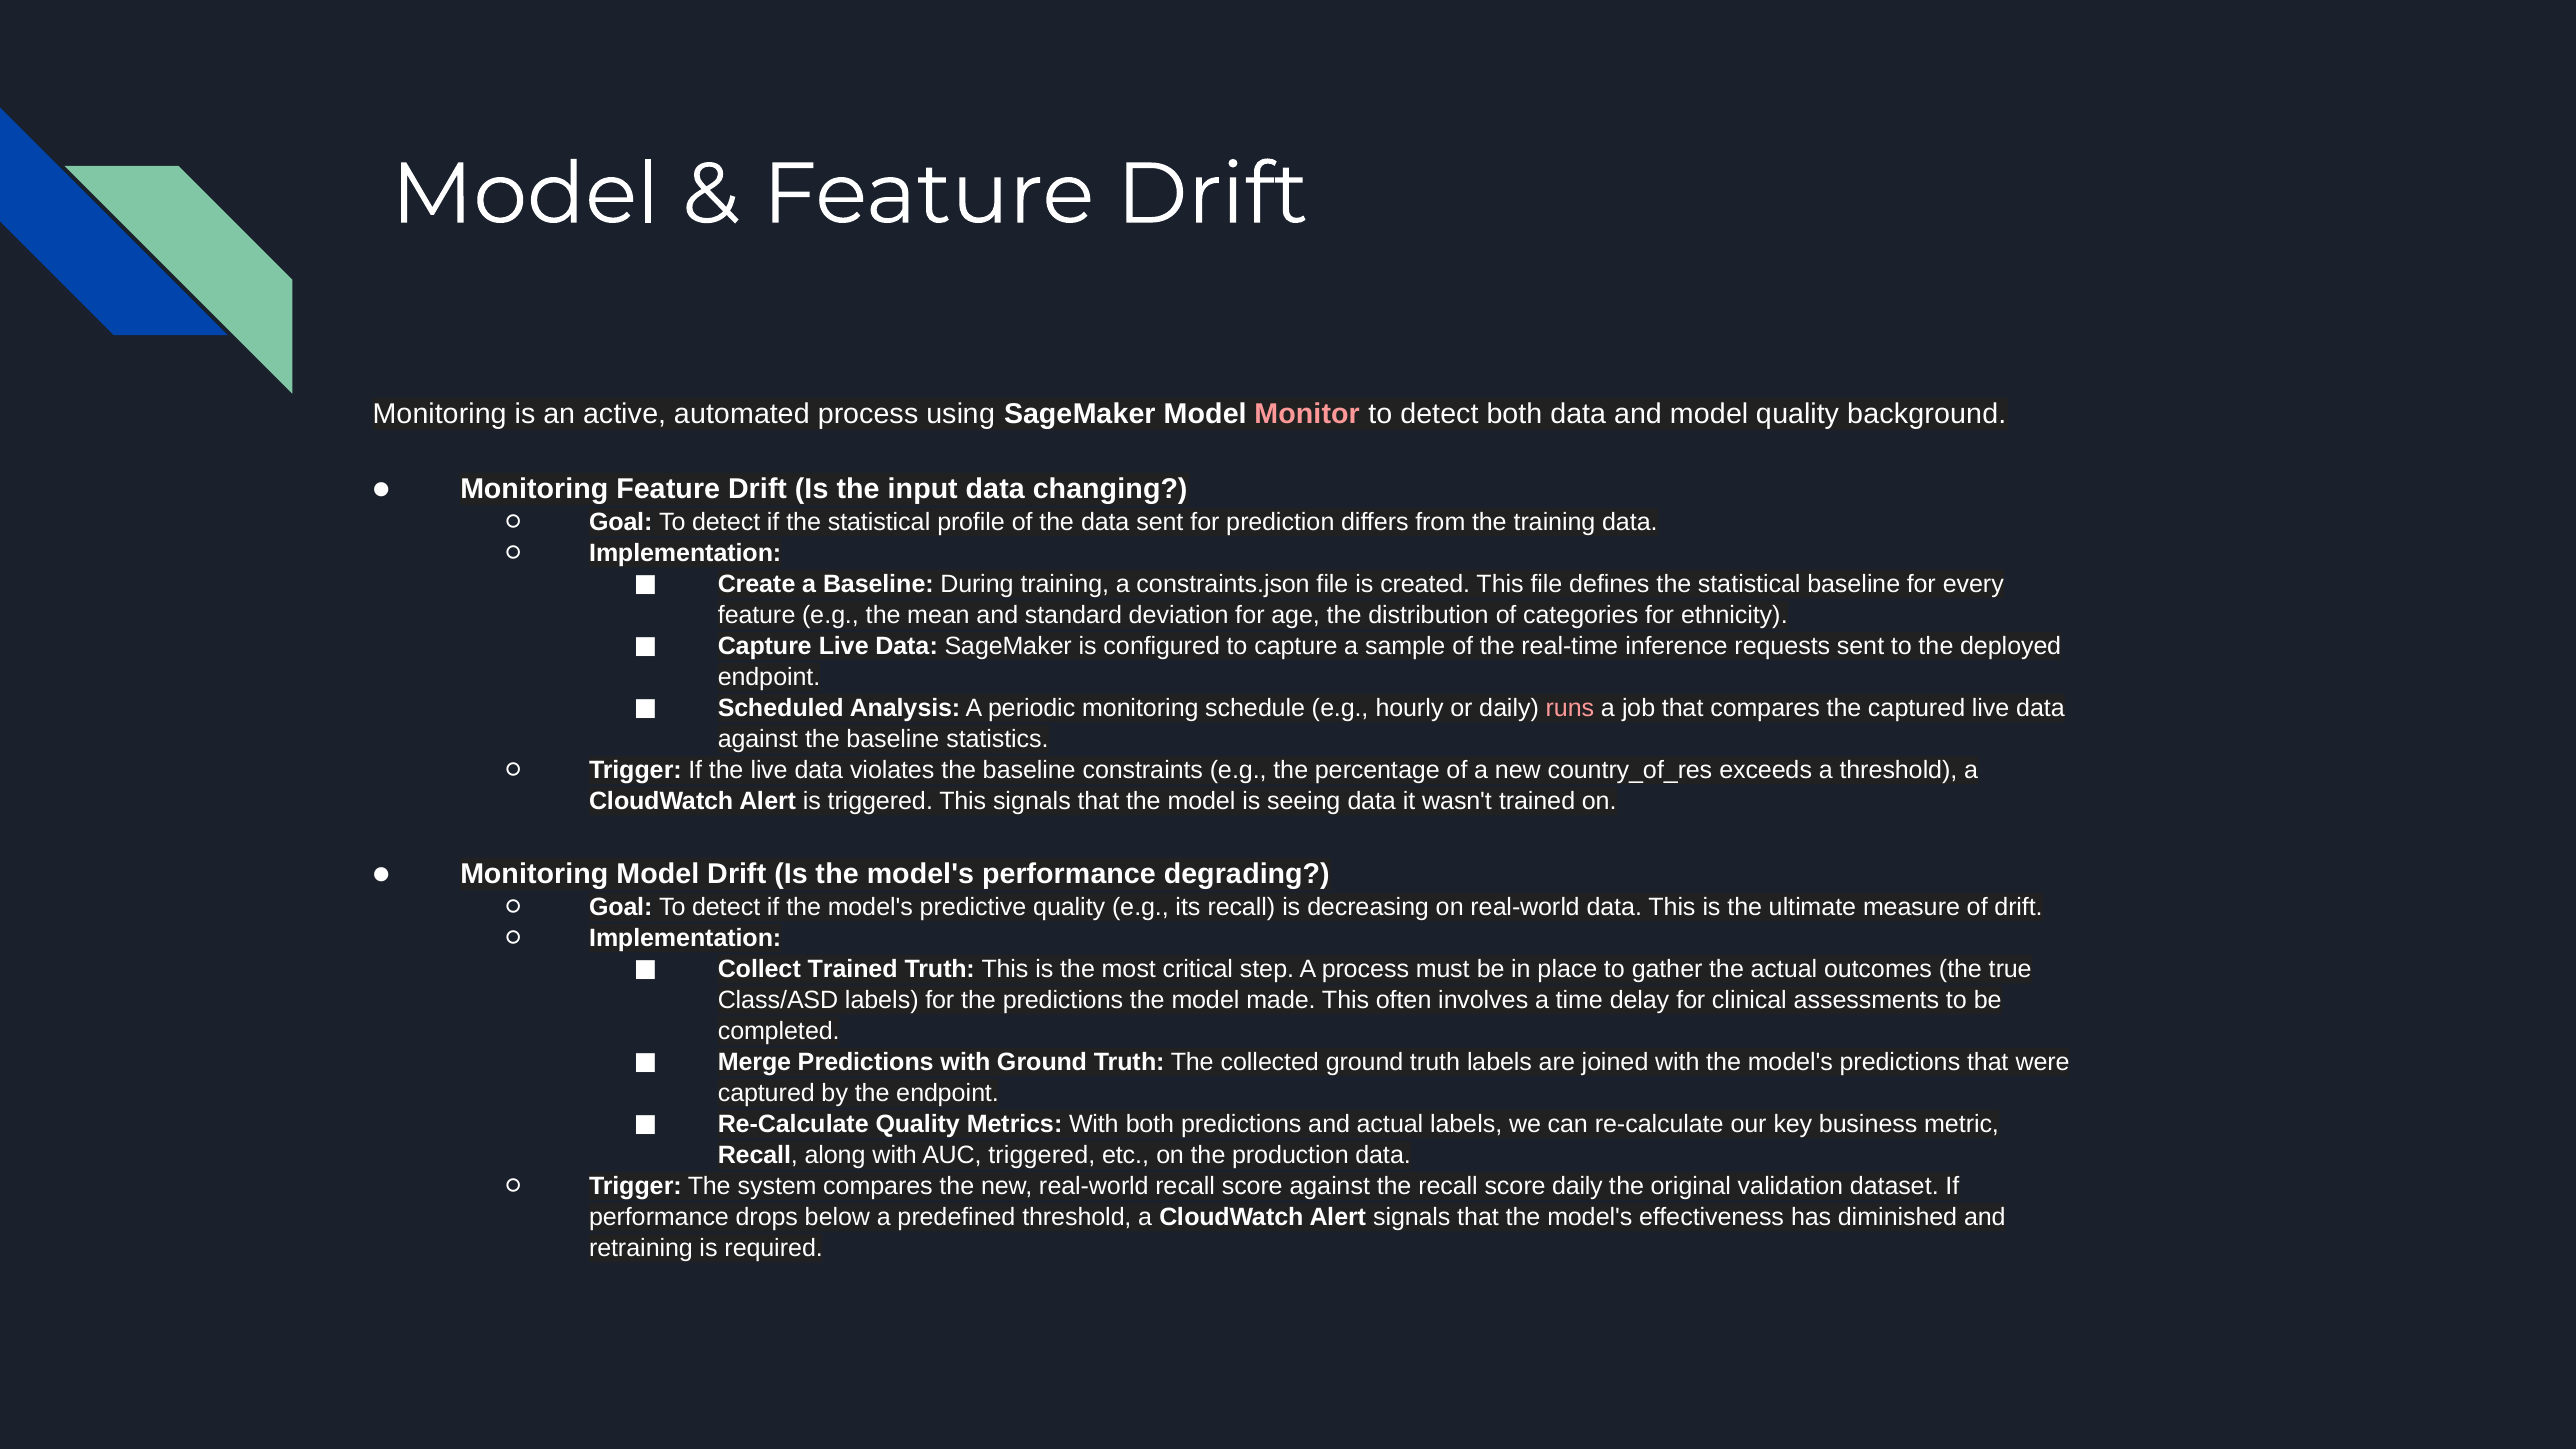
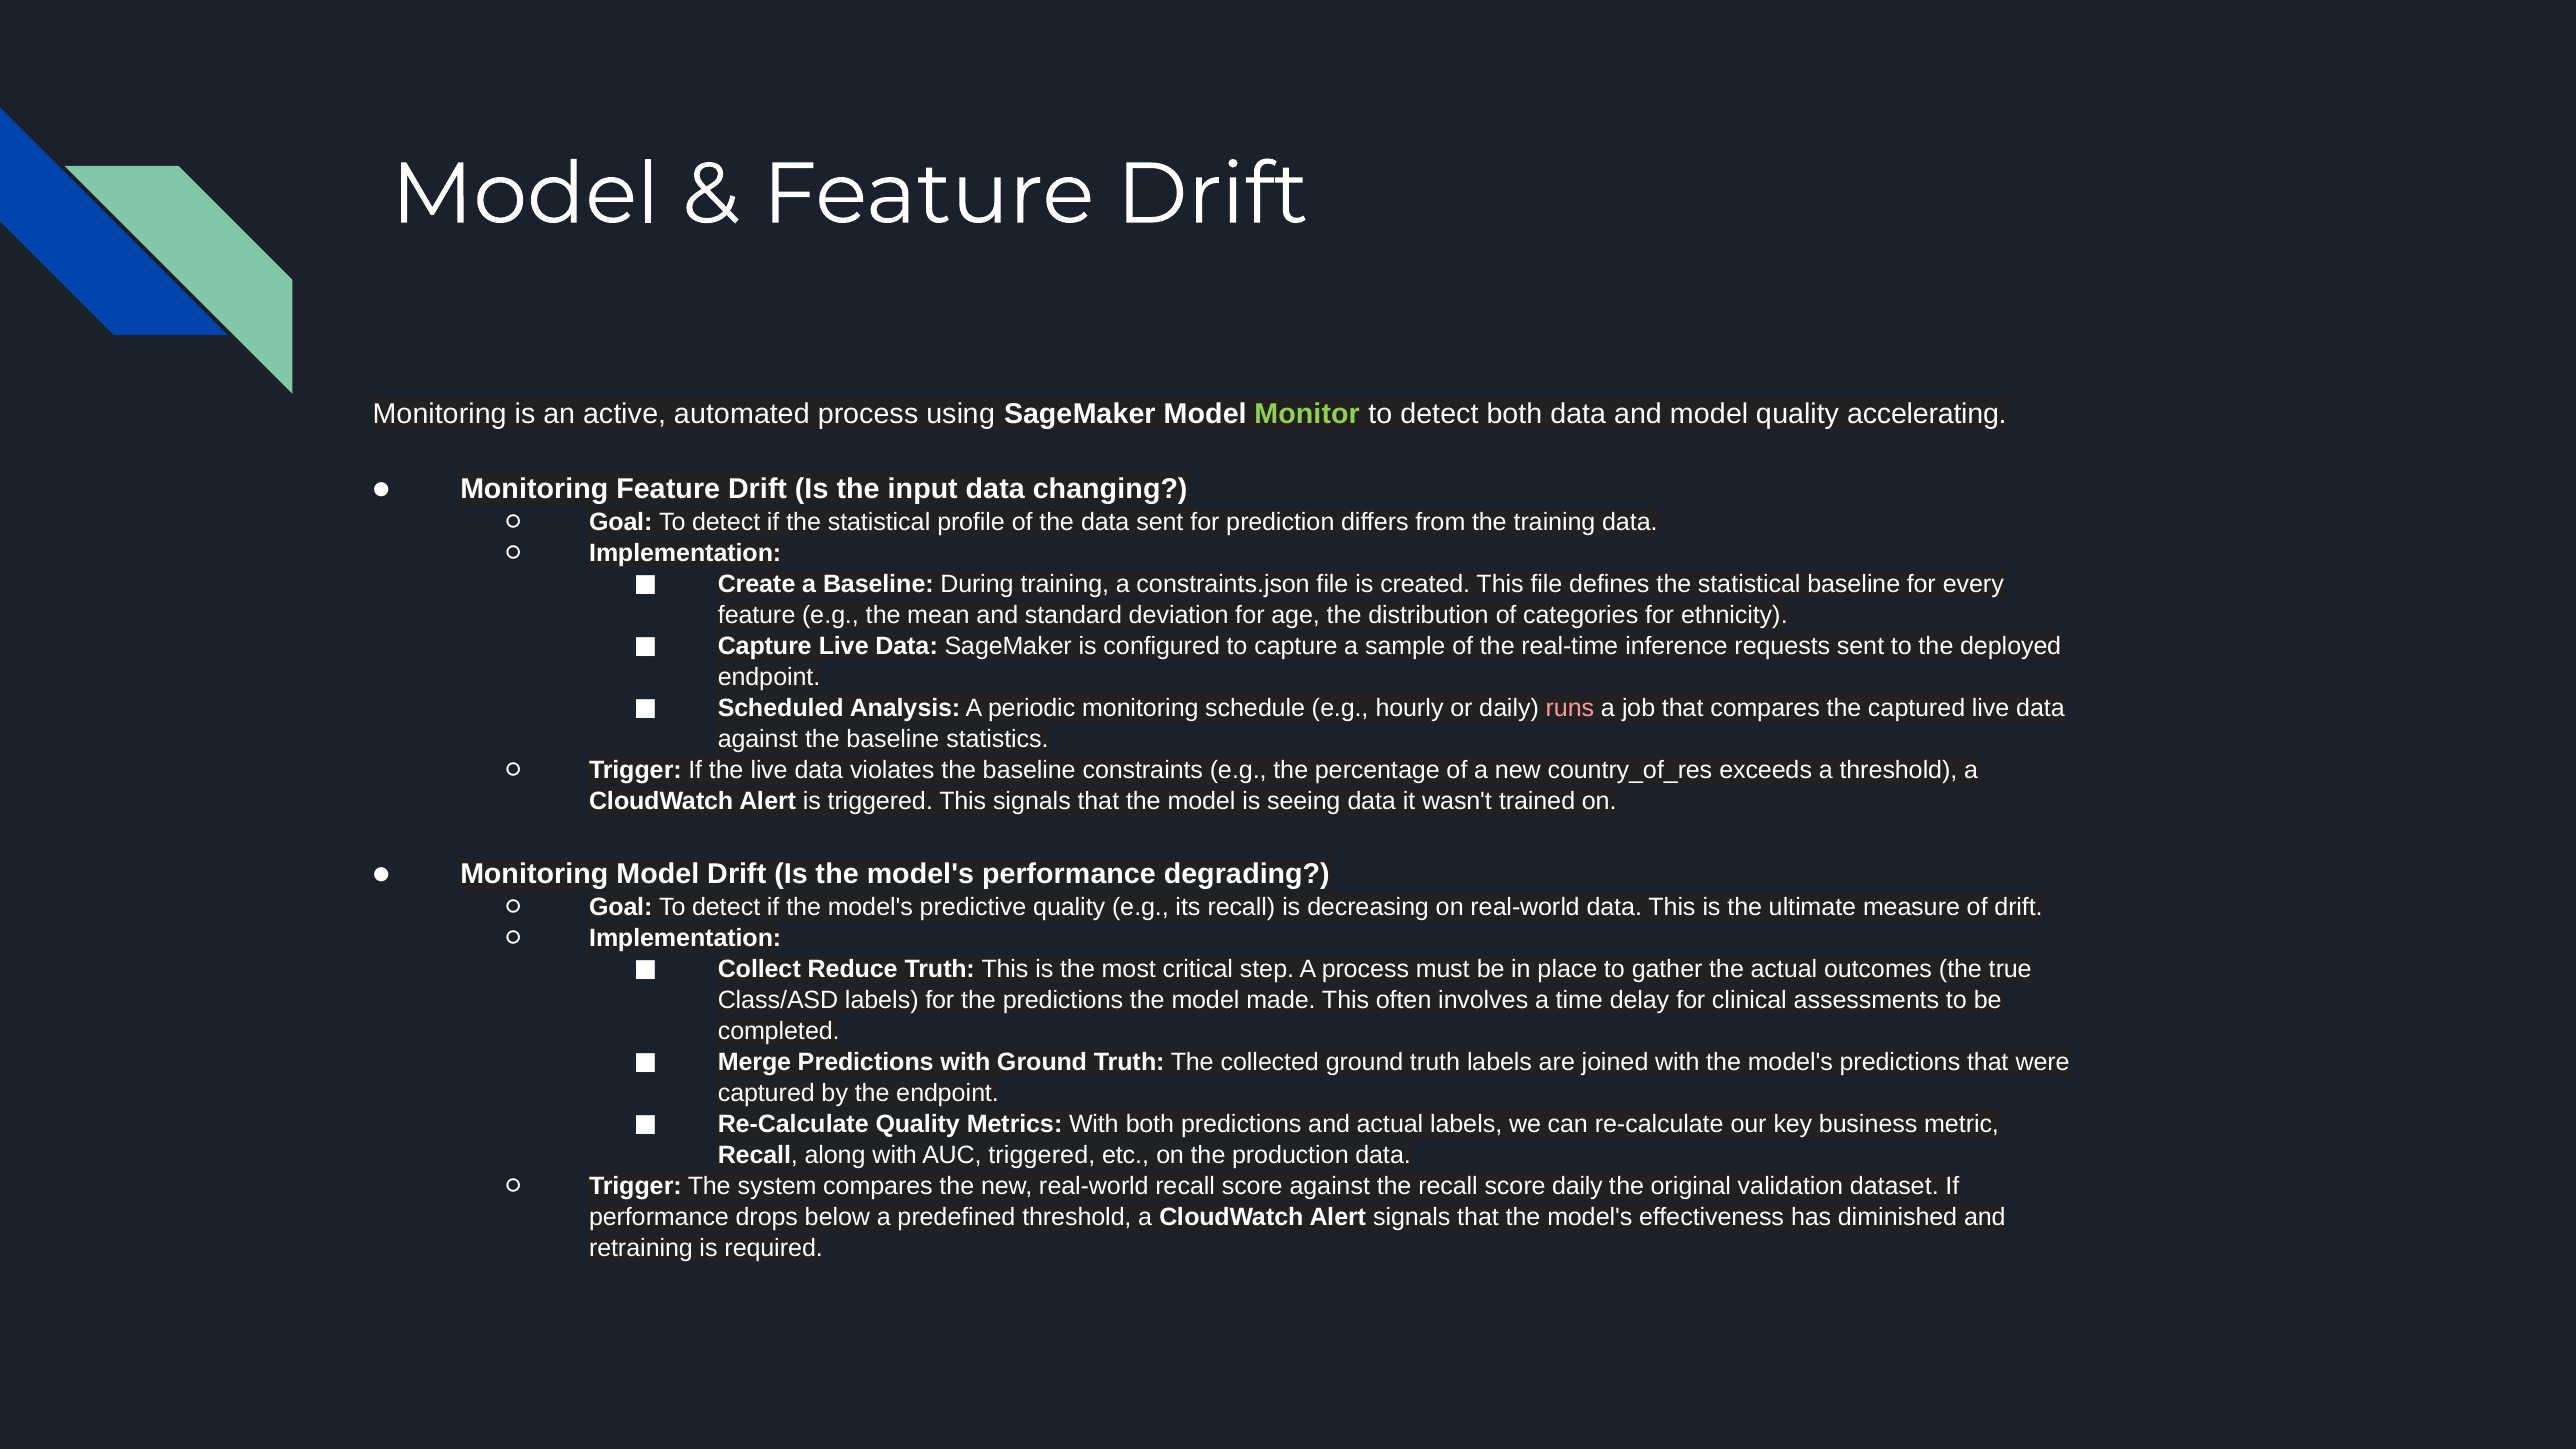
Monitor colour: pink -> light green (1307, 414)
background: background -> accelerating (1927, 414)
Collect Trained: Trained -> Reduce (853, 969)
